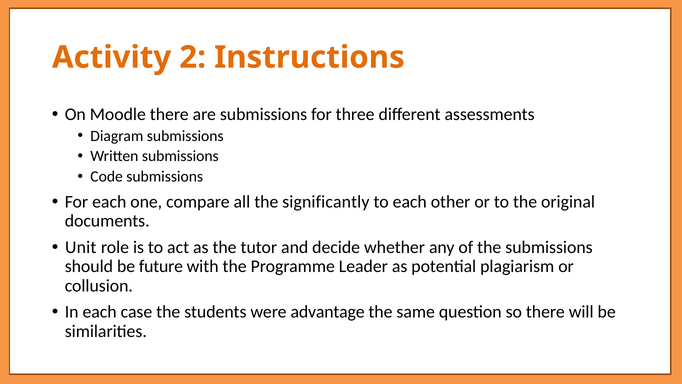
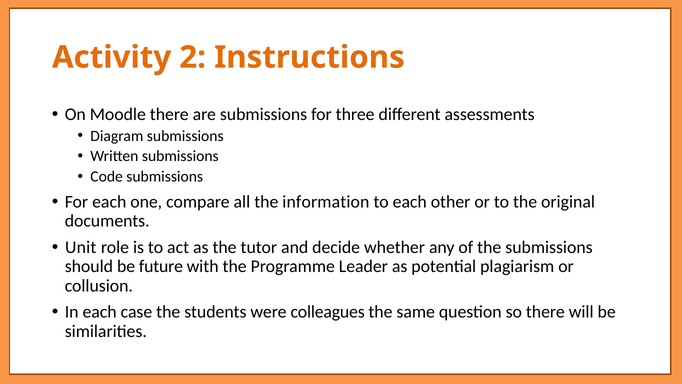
significantly: significantly -> information (326, 202)
advantage: advantage -> colleagues (328, 312)
